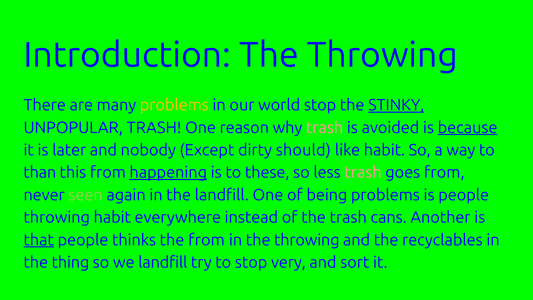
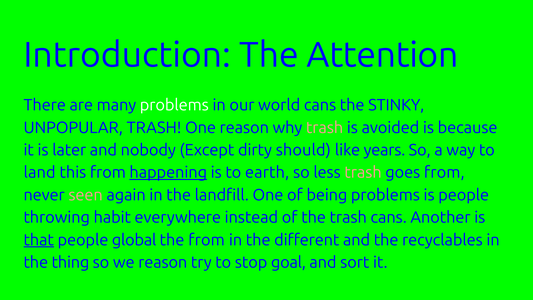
Introduction The Throwing: Throwing -> Attention (382, 55)
problems colour: yellow -> white (174, 105)
world stop: stop -> cans (320, 105)
STINKY underline: present -> none (396, 105)
because underline: present -> none (468, 128)
like habit: habit -> years (384, 150)
than: than -> land (40, 172)
these: these -> earth (267, 172)
seen colour: light green -> pink (86, 195)
thinks: thinks -> global (134, 240)
in the throwing: throwing -> different (307, 240)
we landfill: landfill -> reason (163, 262)
very: very -> goal (288, 262)
